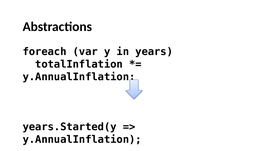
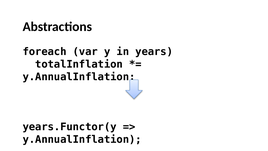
years.Started(y: years.Started(y -> years.Functor(y (70, 127)
